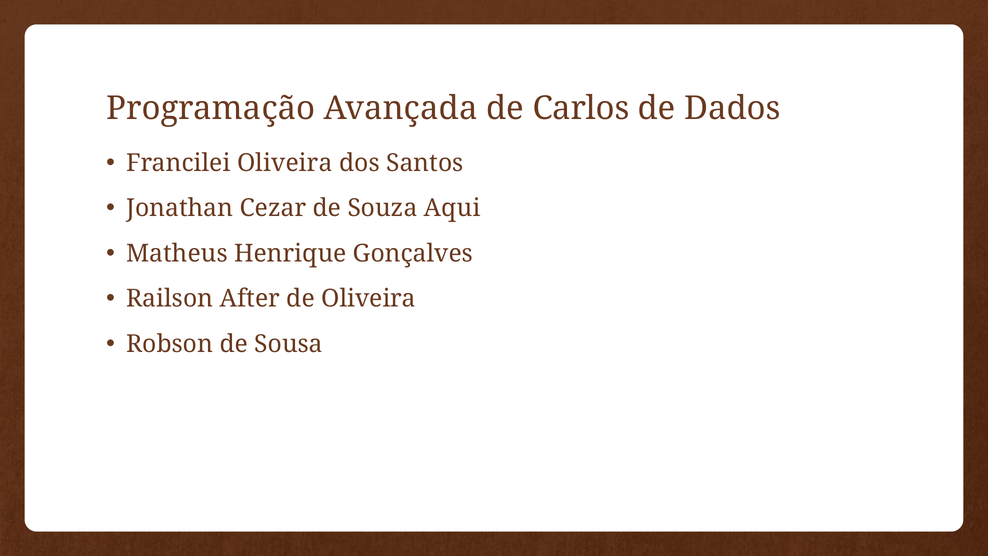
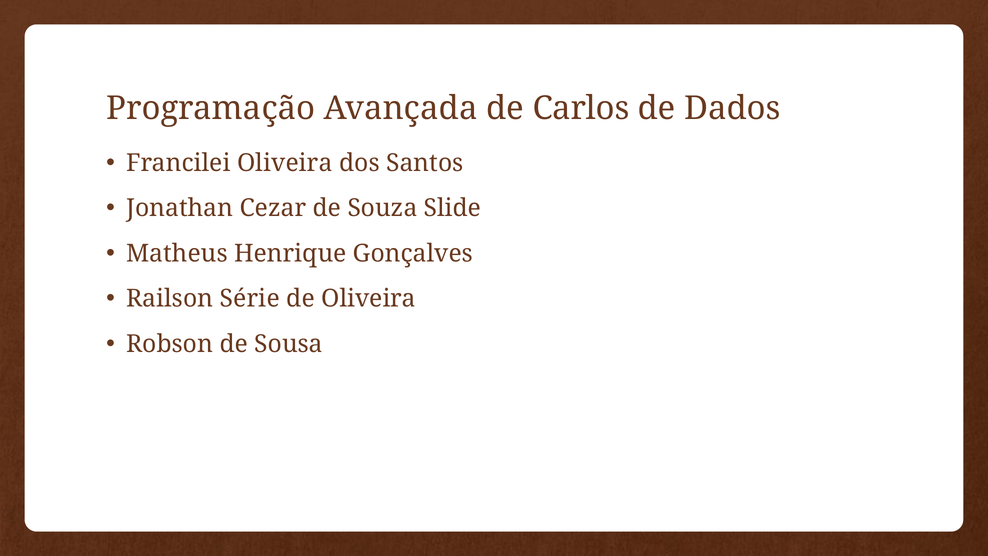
Aqui: Aqui -> Slide (452, 208)
After: After -> Série (250, 299)
